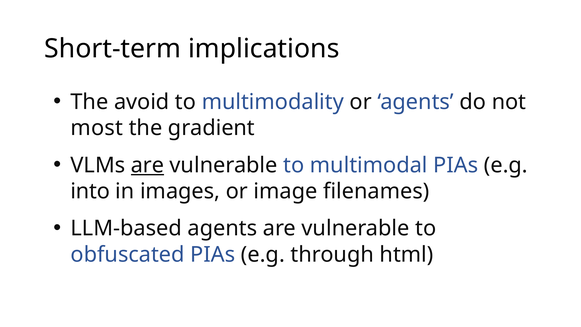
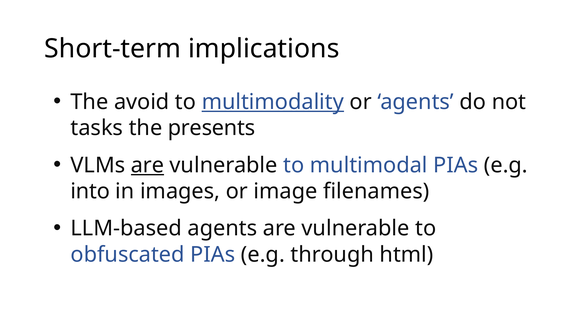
multimodality underline: none -> present (273, 102)
most: most -> tasks (97, 128)
gradient: gradient -> presents (211, 128)
